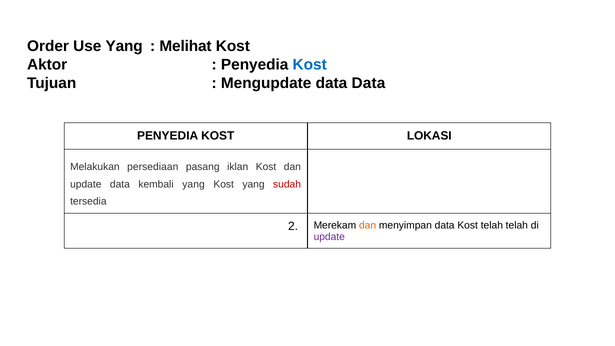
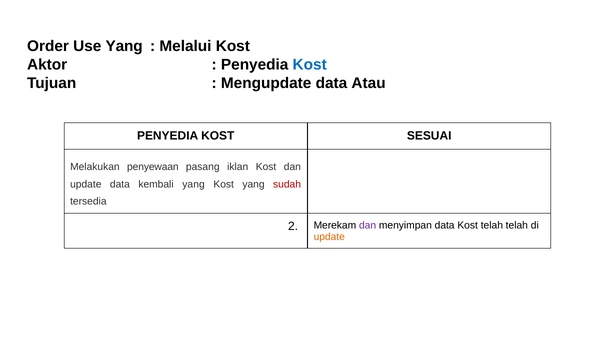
Melihat: Melihat -> Melalui (185, 46)
data Data: Data -> Atau (369, 83)
LOKASI: LOKASI -> SESUAI (429, 136)
persediaan: persediaan -> penyewaan (153, 167)
dan colour: orange -> purple (368, 225)
update colour: purple -> orange (329, 237)
